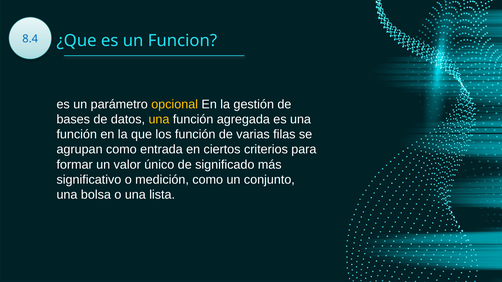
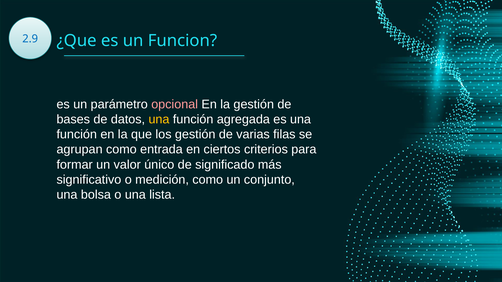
8.4: 8.4 -> 2.9 (30, 39)
opcional colour: yellow -> pink (175, 105)
los función: función -> gestión (195, 135)
